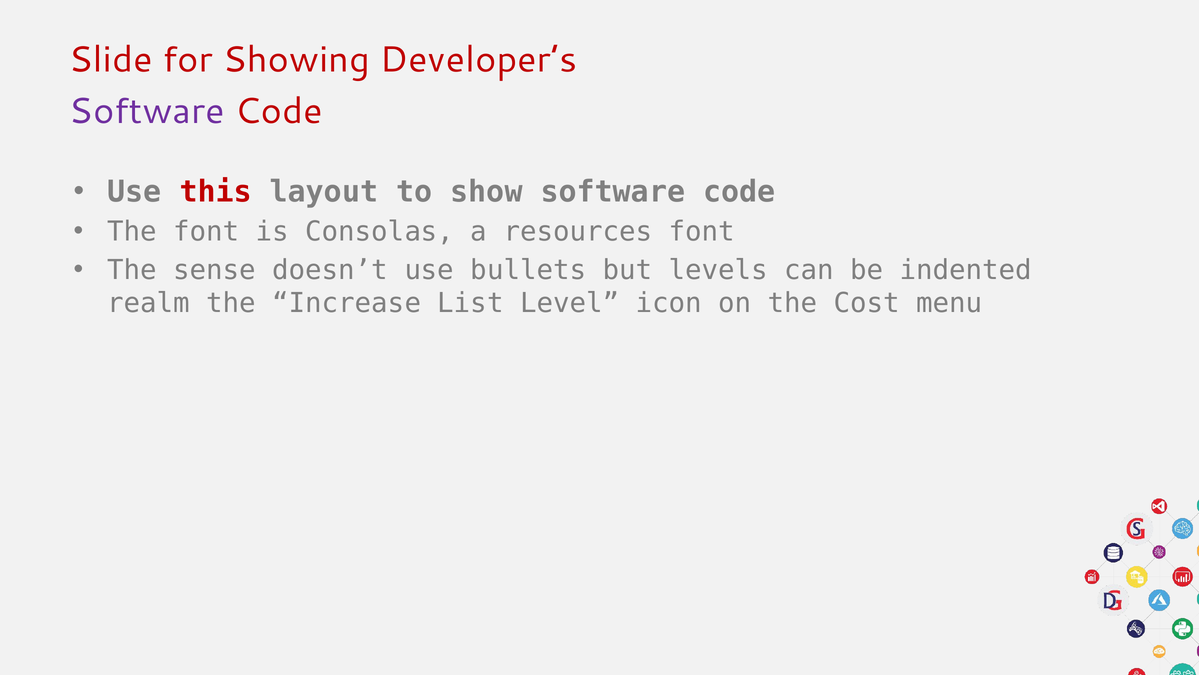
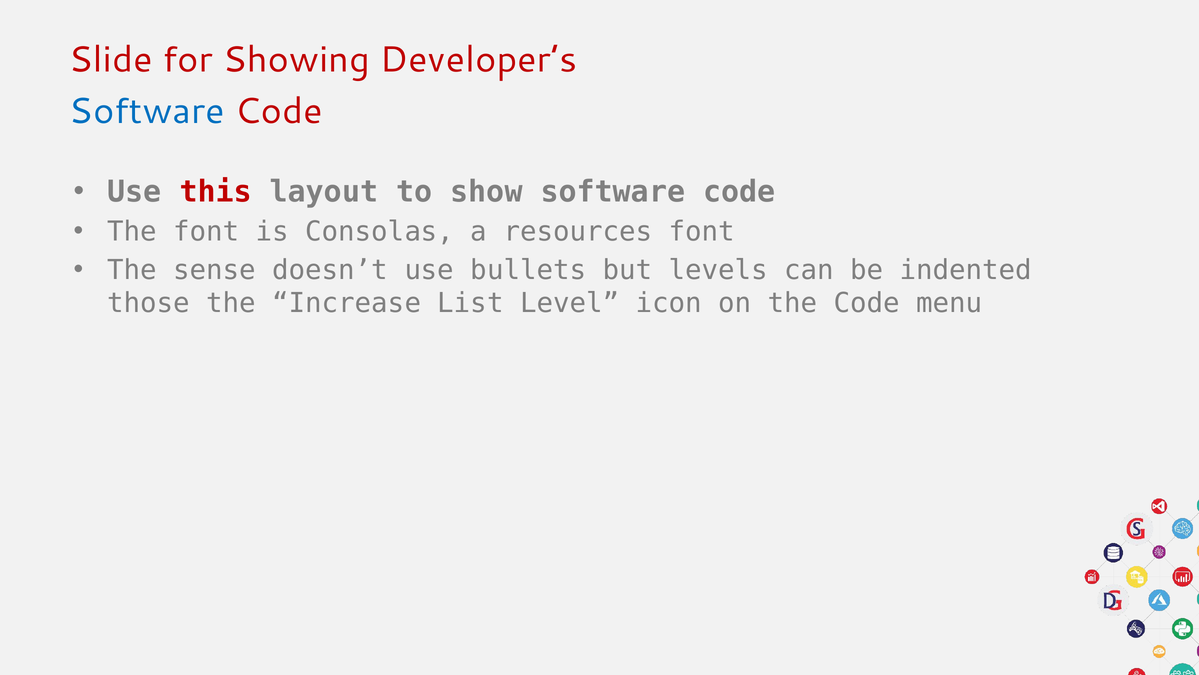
Software colour: purple -> blue (147, 111)
realm: realm -> those (149, 303)
the Cost: Cost -> Code (867, 303)
